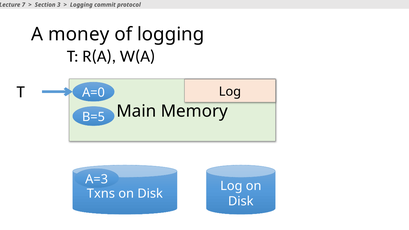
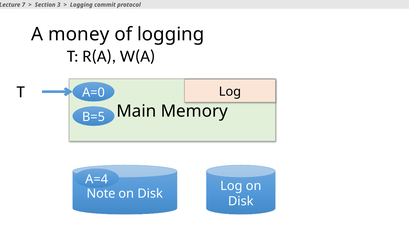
A=3: A=3 -> A=4 (97, 179)
Txns: Txns -> Note (101, 194)
